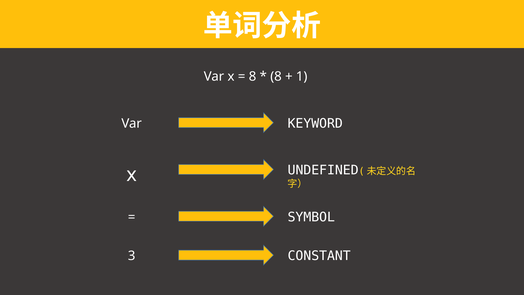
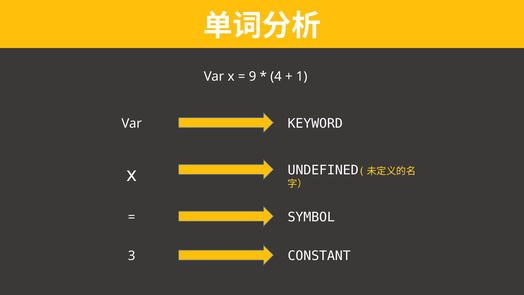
8: 8 -> 9 (253, 77)
8: 8 -> 4 (276, 77)
